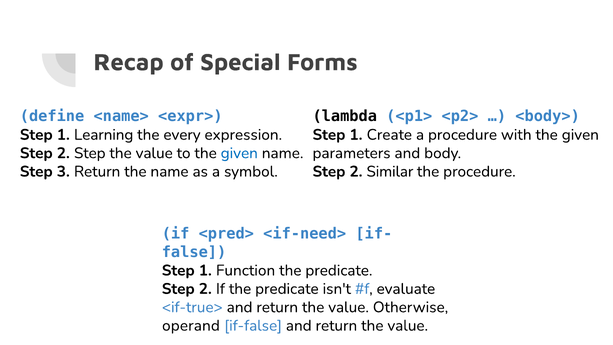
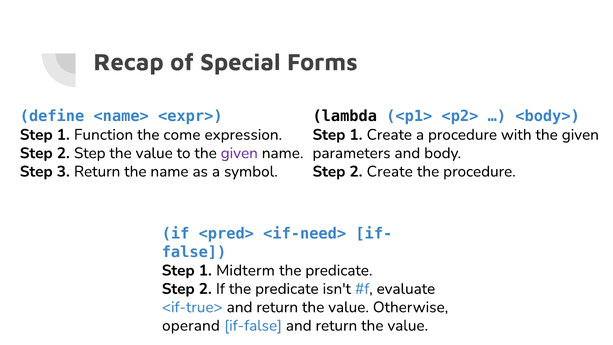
Learning: Learning -> Function (104, 135)
every: every -> come (182, 135)
given colour: blue -> purple (239, 153)
2 Similar: Similar -> Create (390, 171)
Function: Function -> Midterm (246, 270)
